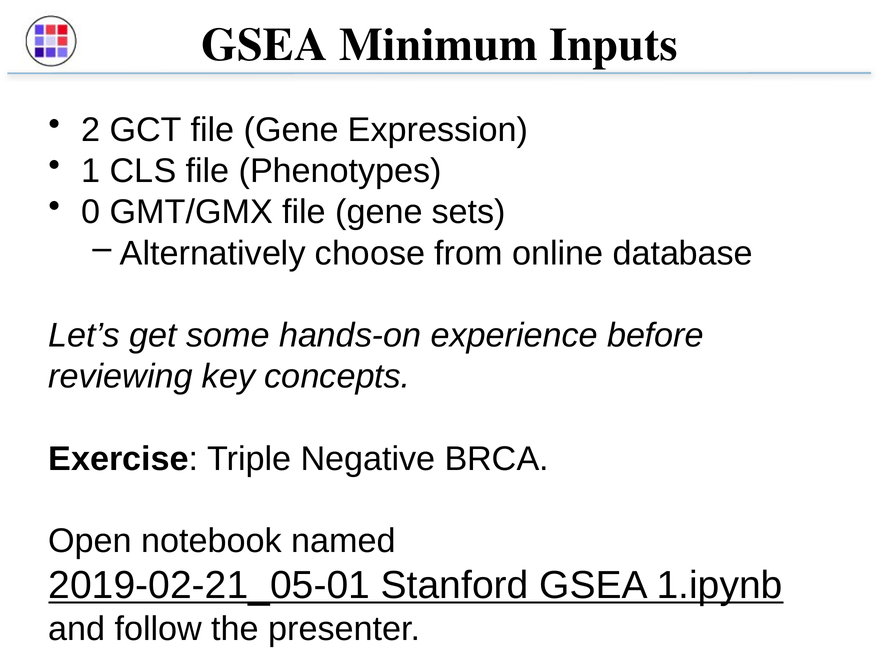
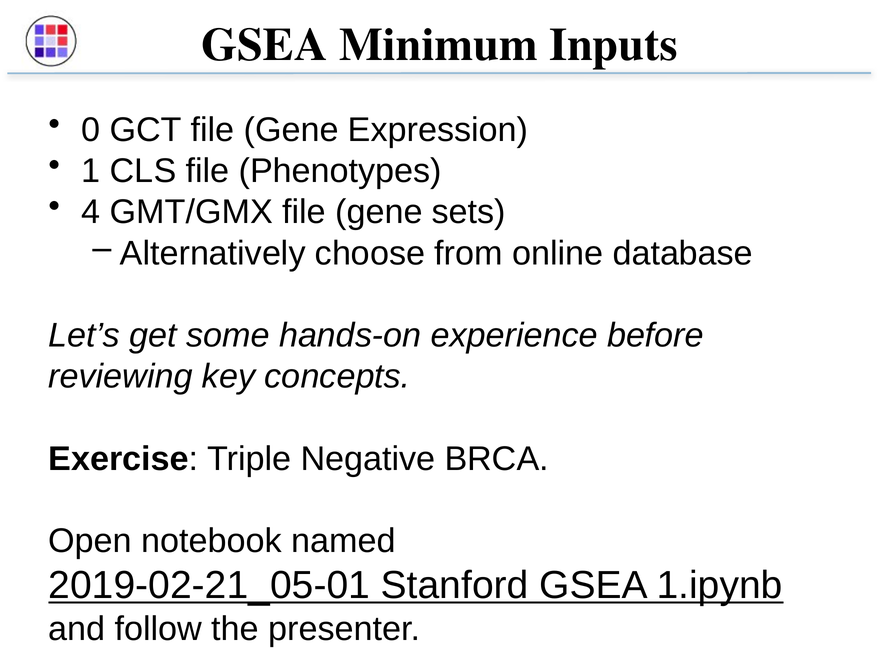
2: 2 -> 0 (91, 130)
0: 0 -> 4 (91, 212)
